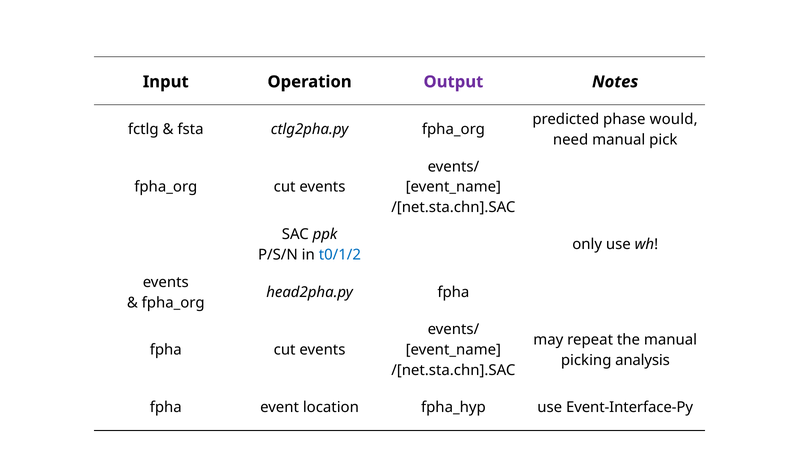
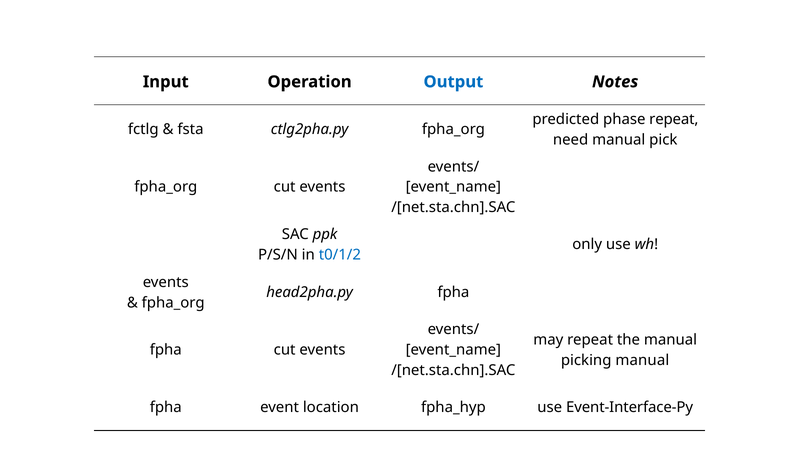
Output colour: purple -> blue (453, 82)
phase would: would -> repeat (674, 119)
picking analysis: analysis -> manual (642, 360)
